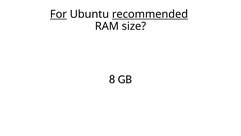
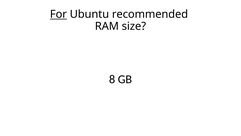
recommended underline: present -> none (150, 14)
